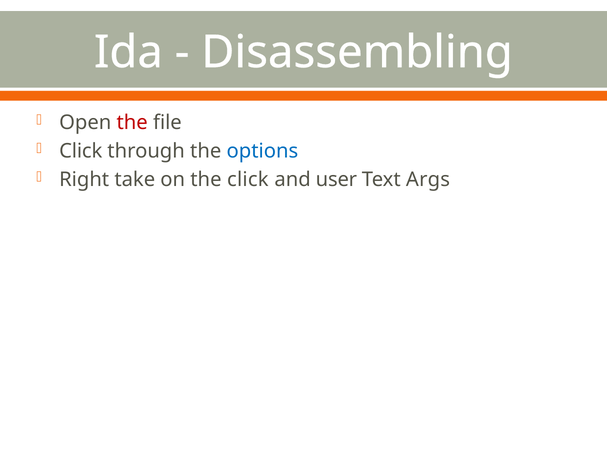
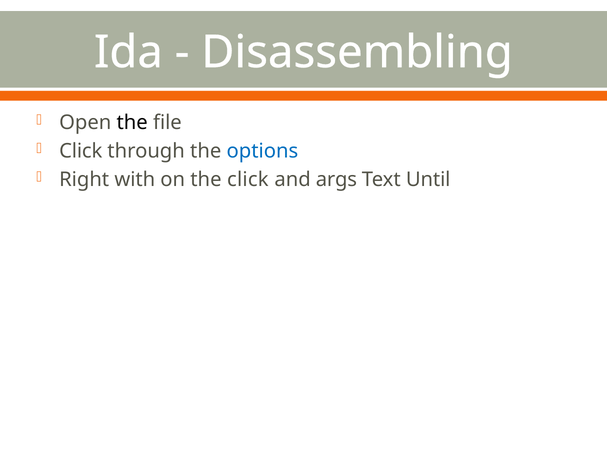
the colour: red -> black (132, 123)
take: take -> with (135, 179)
user: user -> args (336, 179)
Args: Args -> Until (428, 179)
